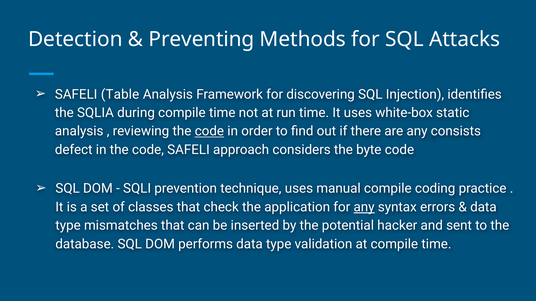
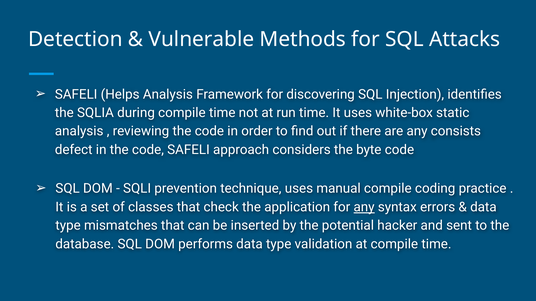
Preventing: Preventing -> Vulnerable (201, 40)
Table: Table -> Helps (120, 94)
code underline: present -> none (209, 131)
